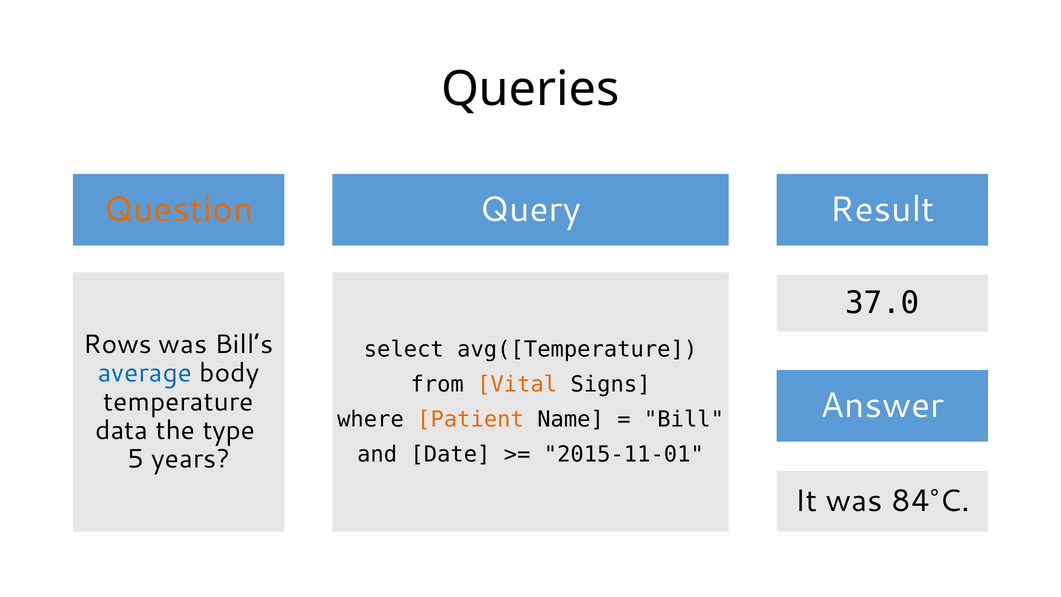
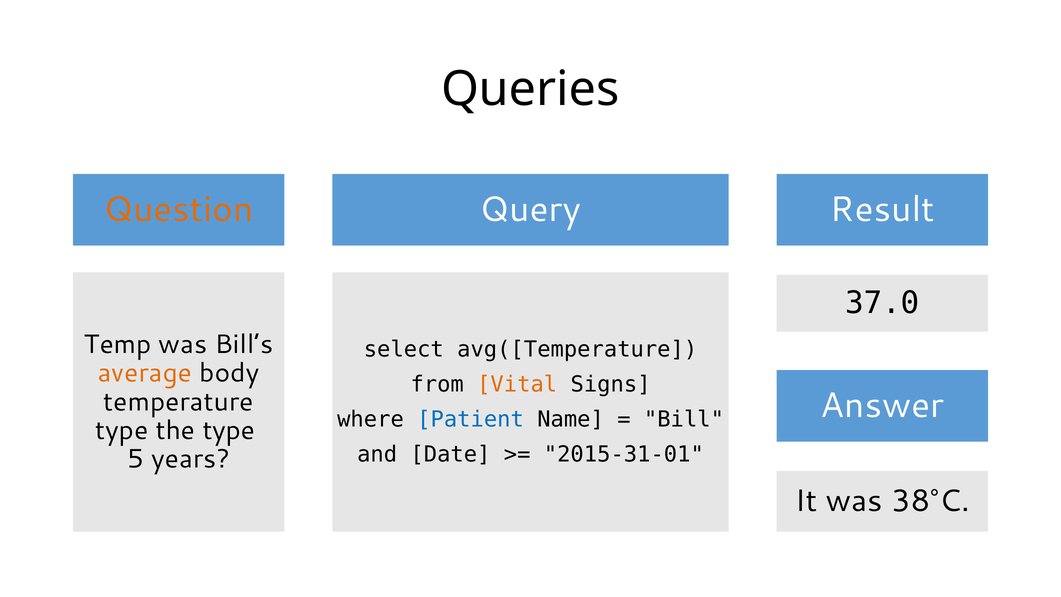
Rows: Rows -> Temp (118, 344)
average colour: blue -> orange (145, 373)
Patient colour: orange -> blue (471, 419)
data: data -> type (122, 430)
2015-11-01: 2015-11-01 -> 2015-31-01 (624, 454)
84°C: 84°C -> 38°C (931, 501)
